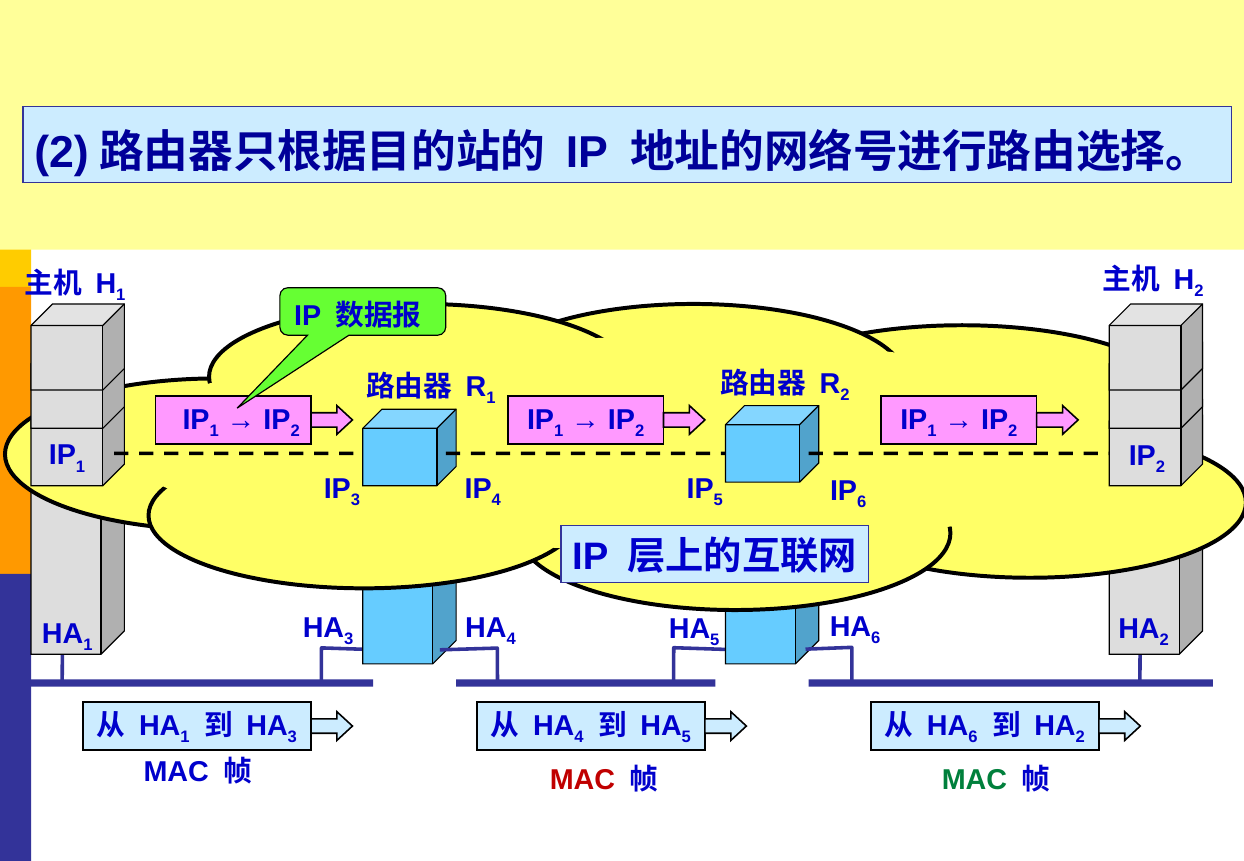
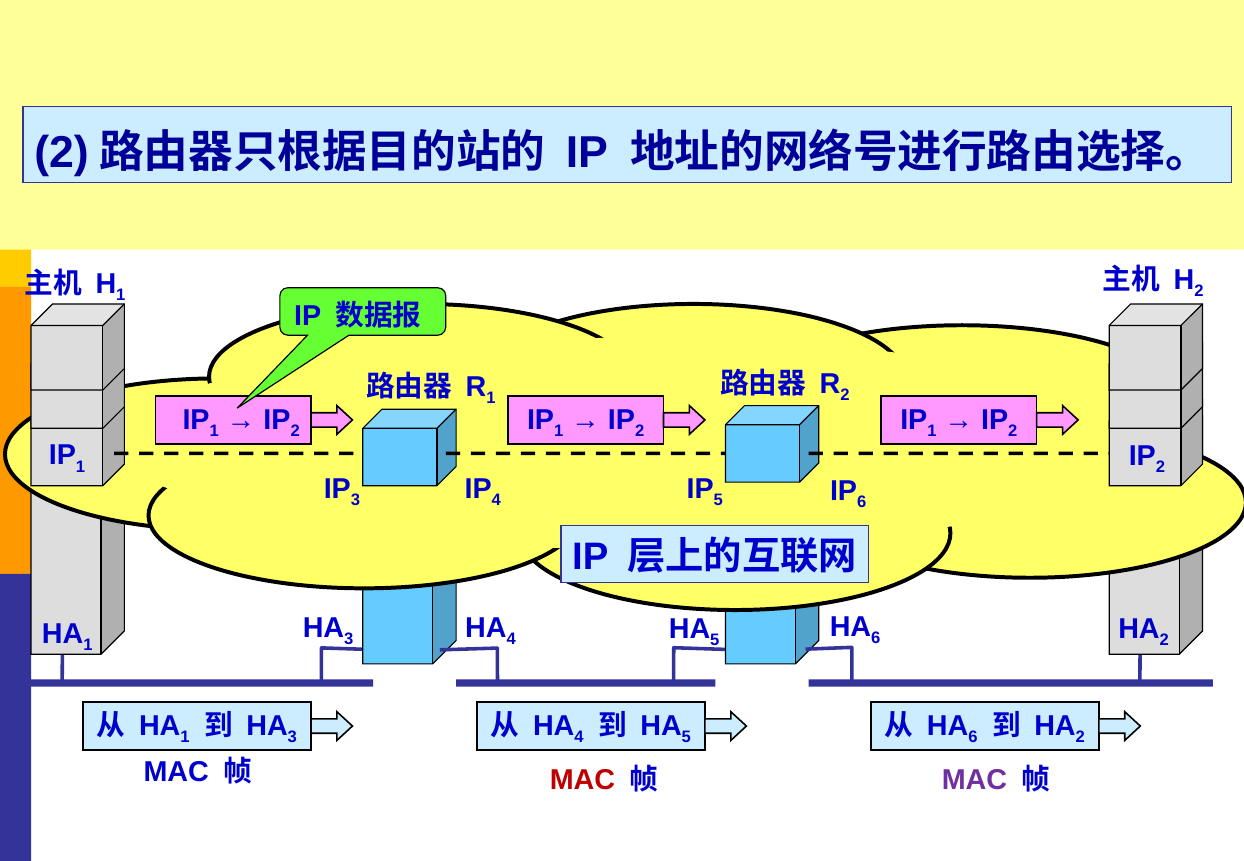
MAC colour: green -> purple (974, 781)
